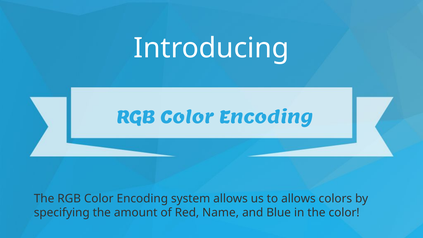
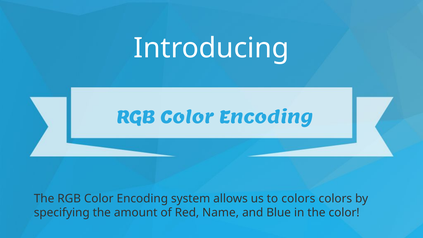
to allows: allows -> colors (298, 199)
